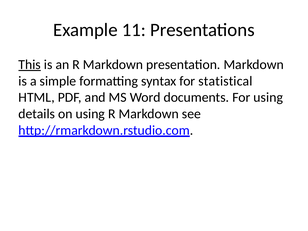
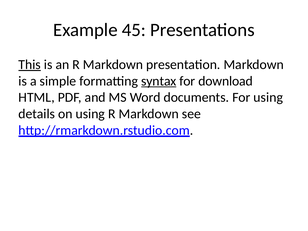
11: 11 -> 45 (134, 30)
syntax underline: none -> present (159, 81)
statistical: statistical -> download (226, 81)
